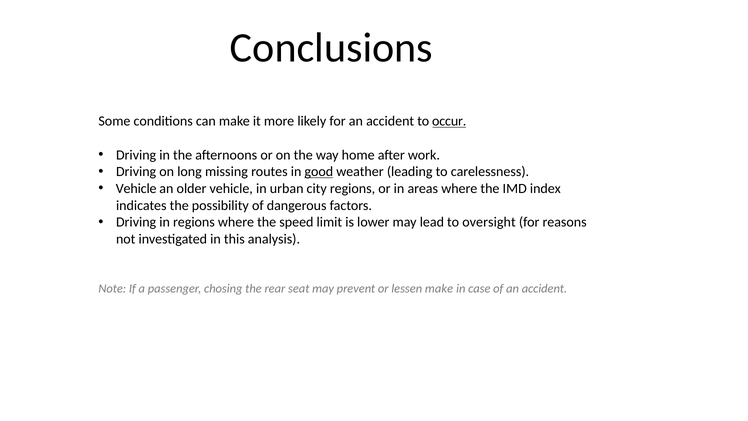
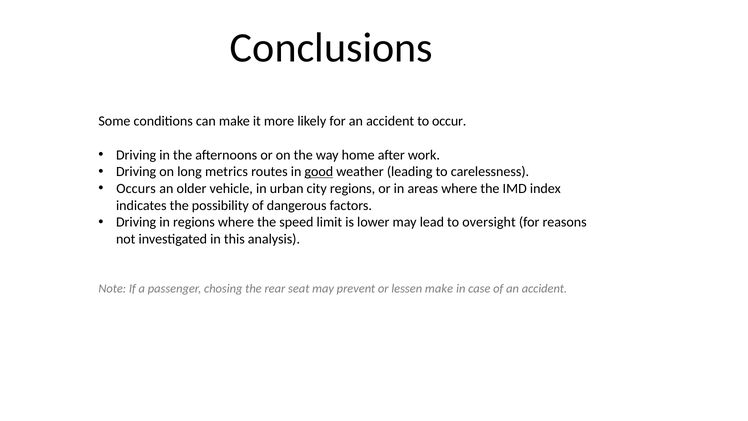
occur underline: present -> none (449, 121)
missing: missing -> metrics (226, 172)
Vehicle: Vehicle -> Occurs (136, 188)
